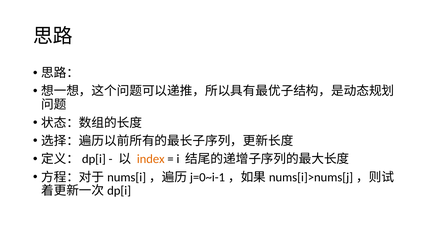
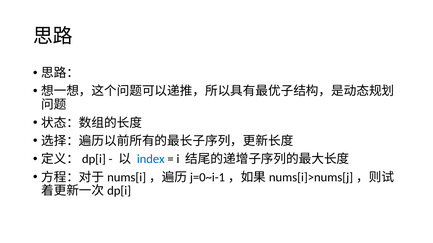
index colour: orange -> blue (151, 159)
